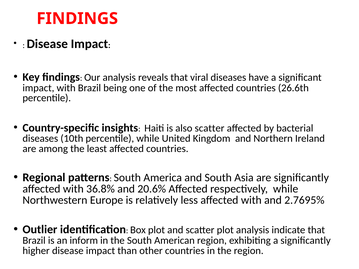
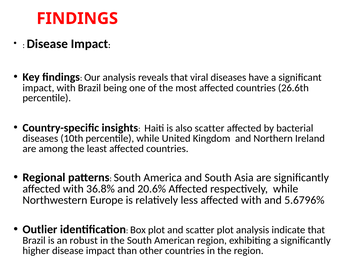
2.7695%: 2.7695% -> 5.6796% (304, 200)
inform: inform -> robust (84, 241)
